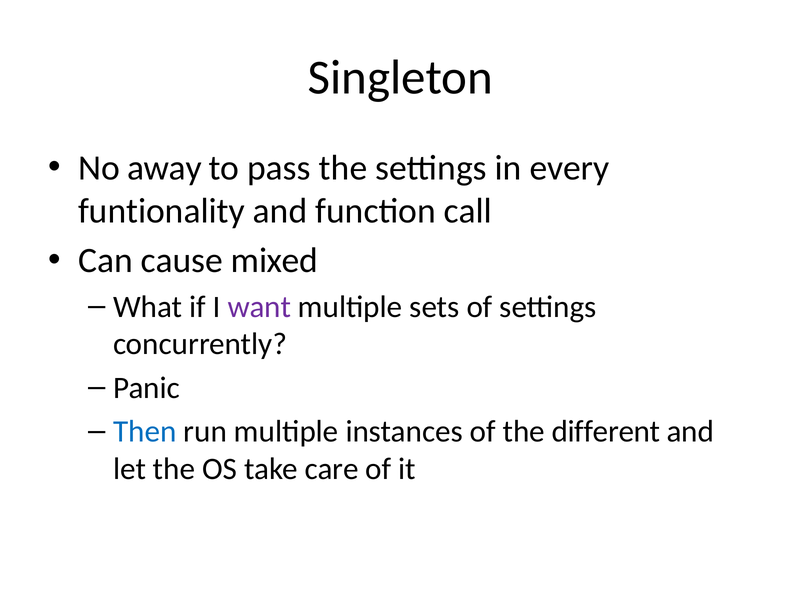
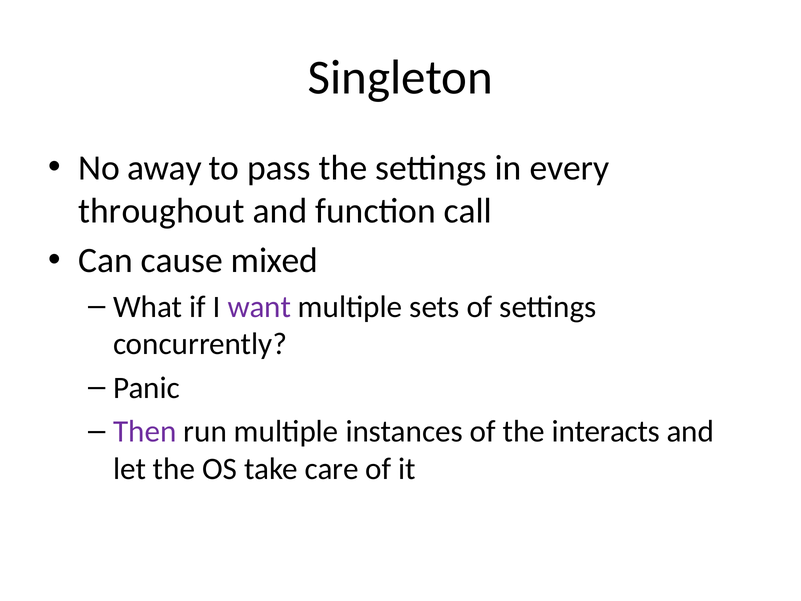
funtionality: funtionality -> throughout (161, 211)
Then colour: blue -> purple (145, 431)
different: different -> interacts (606, 431)
